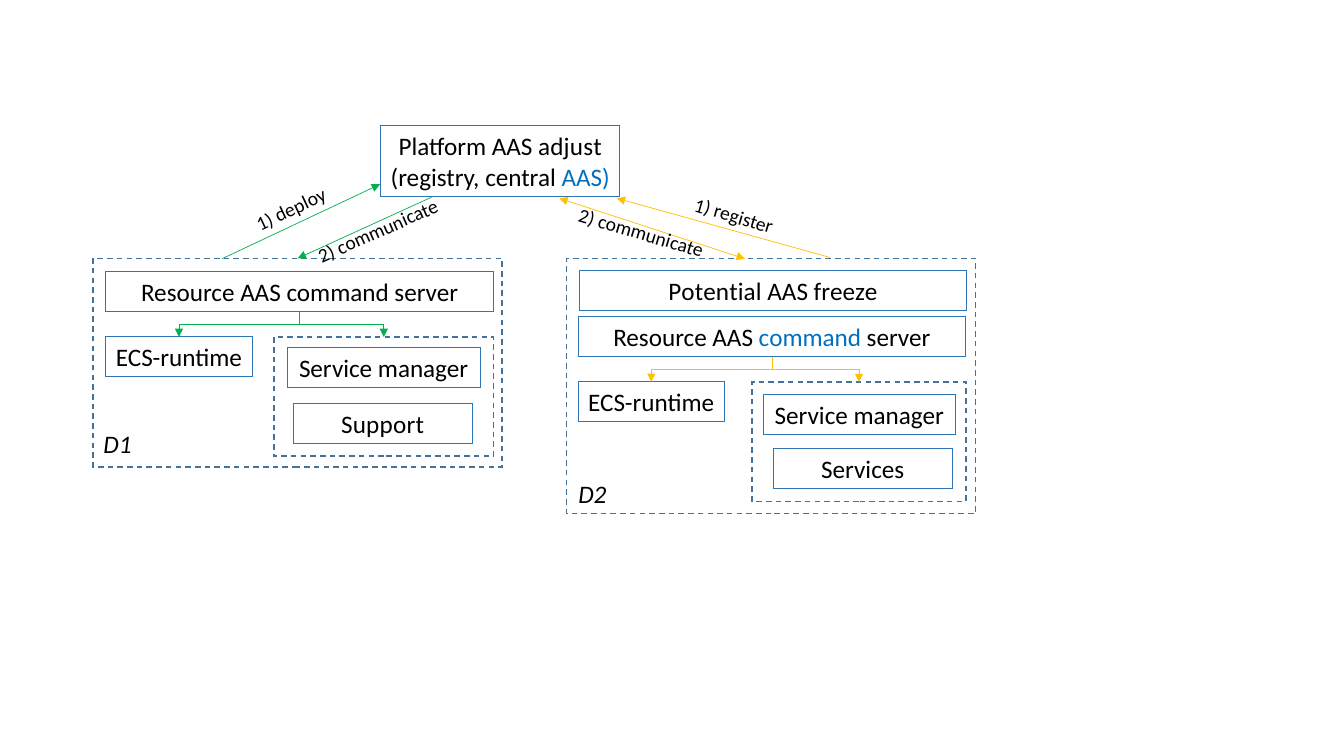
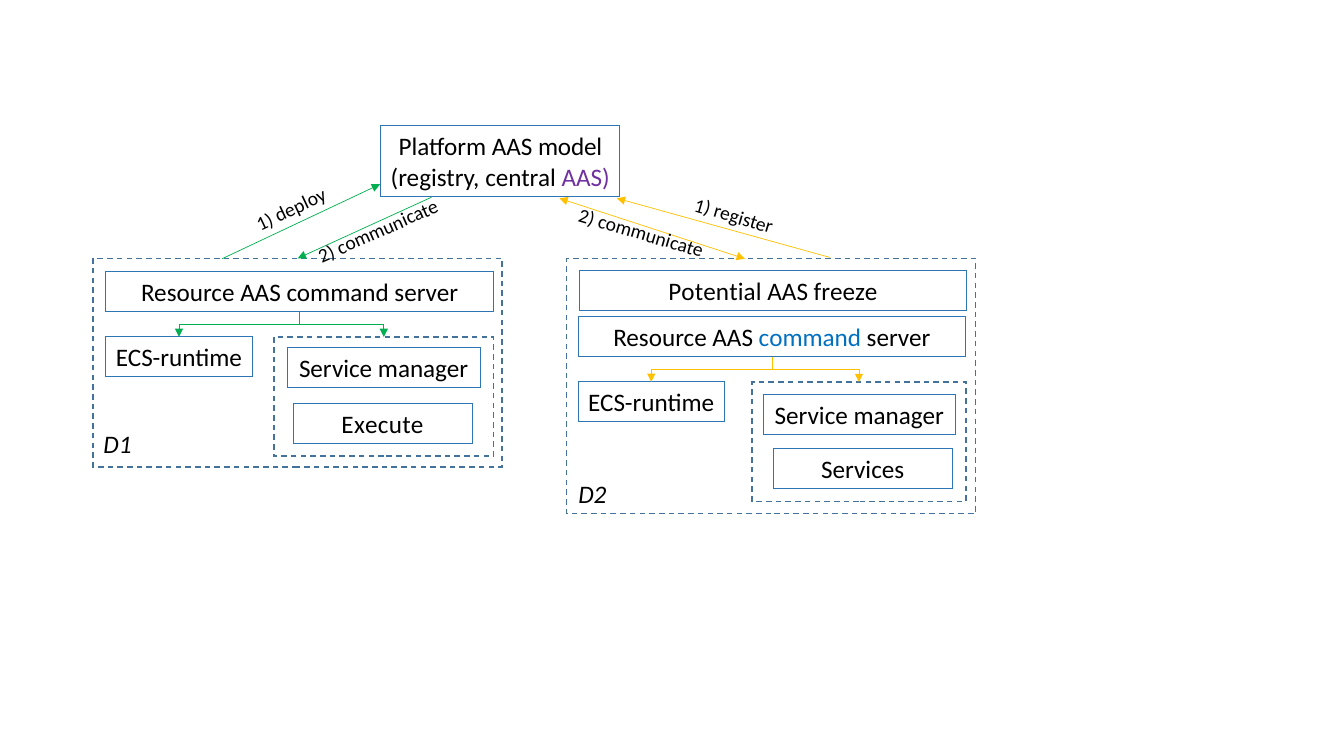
adjust: adjust -> model (570, 148)
AAS colour: blue -> purple (586, 178)
Support: Support -> Execute (382, 425)
